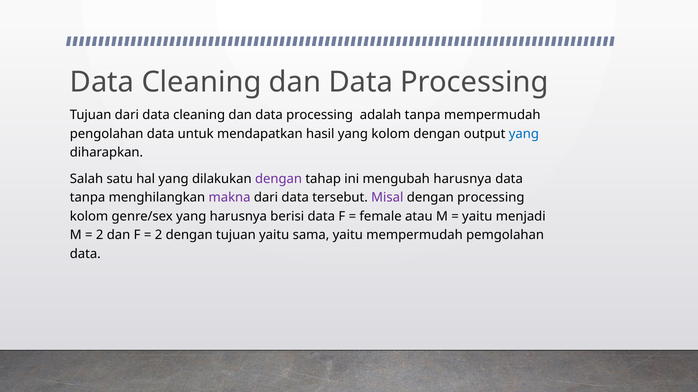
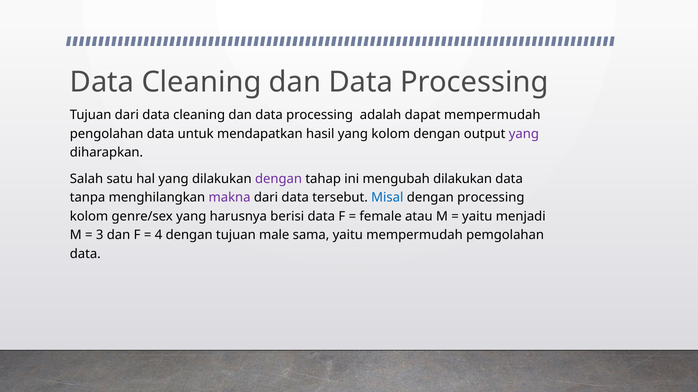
adalah tanpa: tanpa -> dapat (423, 115)
yang colour: blue -> purple (524, 134)
mengubah harusnya: harusnya -> dilakukan (463, 179)
Misal colour: purple -> blue (387, 198)
2: 2 -> 3 (100, 236)
2: 2 -> 4 (159, 236)
tujuan yaitu: yaitu -> male (274, 236)
